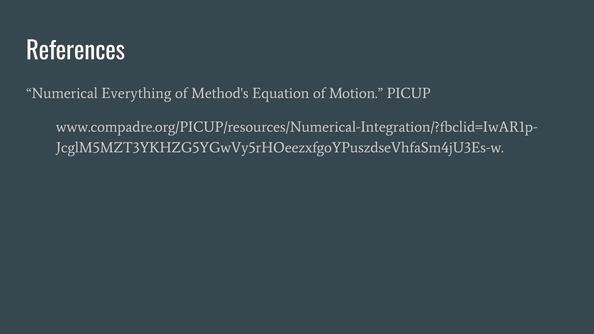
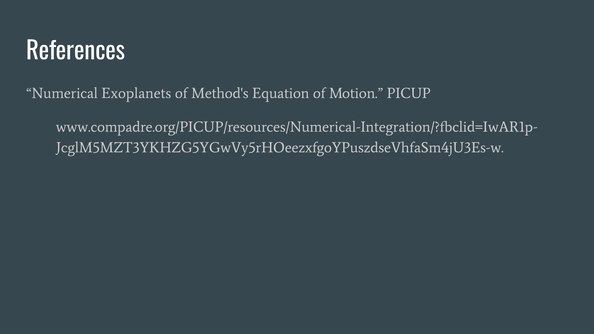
Everything: Everything -> Exoplanets (136, 93)
